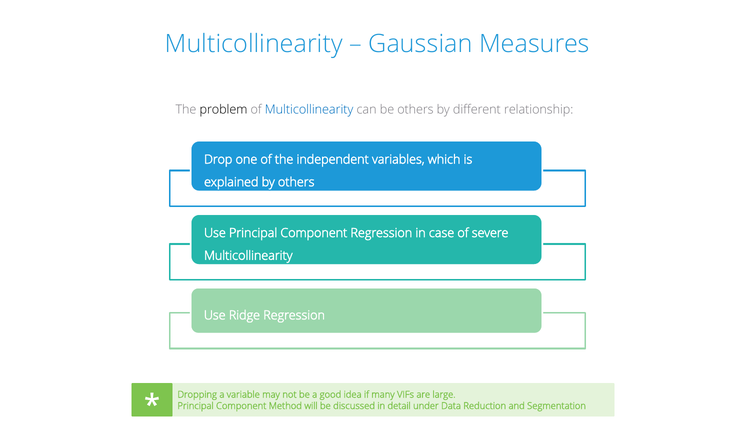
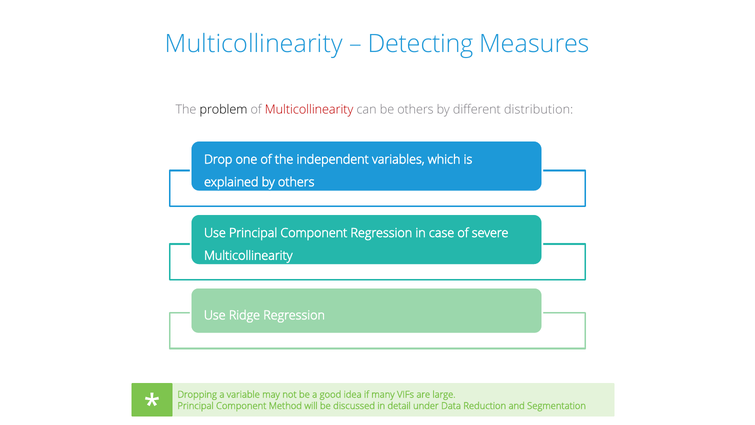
Gaussian: Gaussian -> Detecting (421, 44)
Multicollinearity colour: blue -> red (309, 110)
relationship: relationship -> distribution (539, 110)
